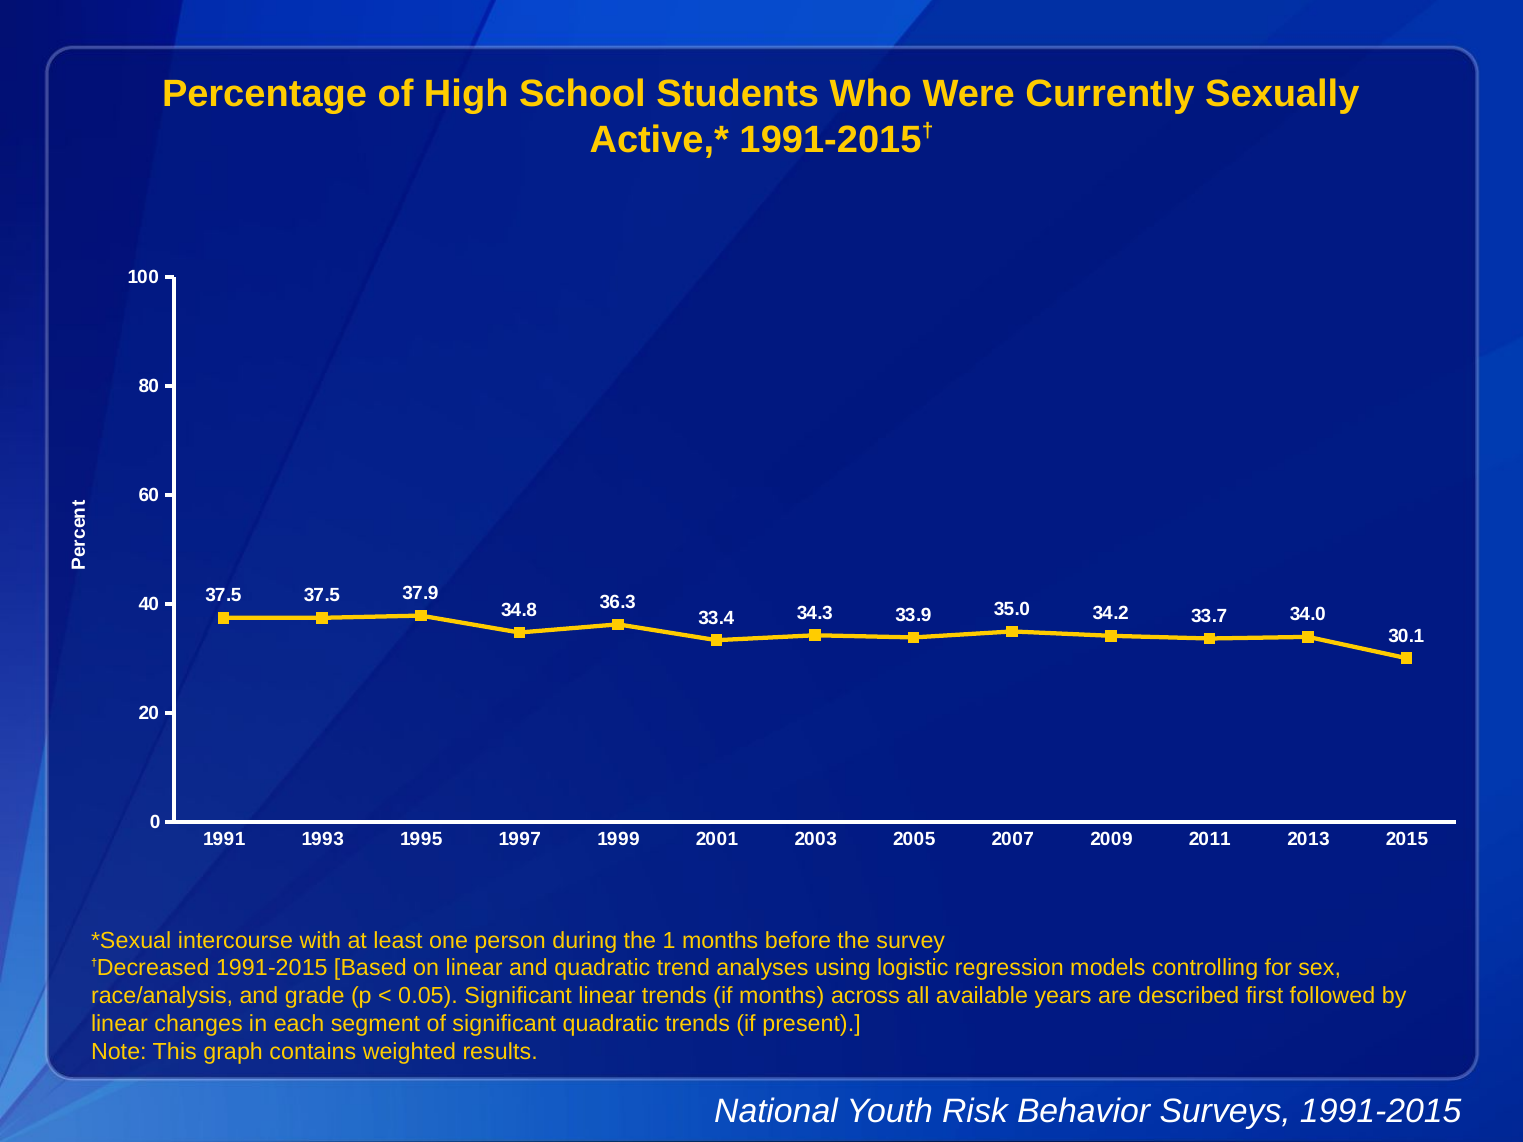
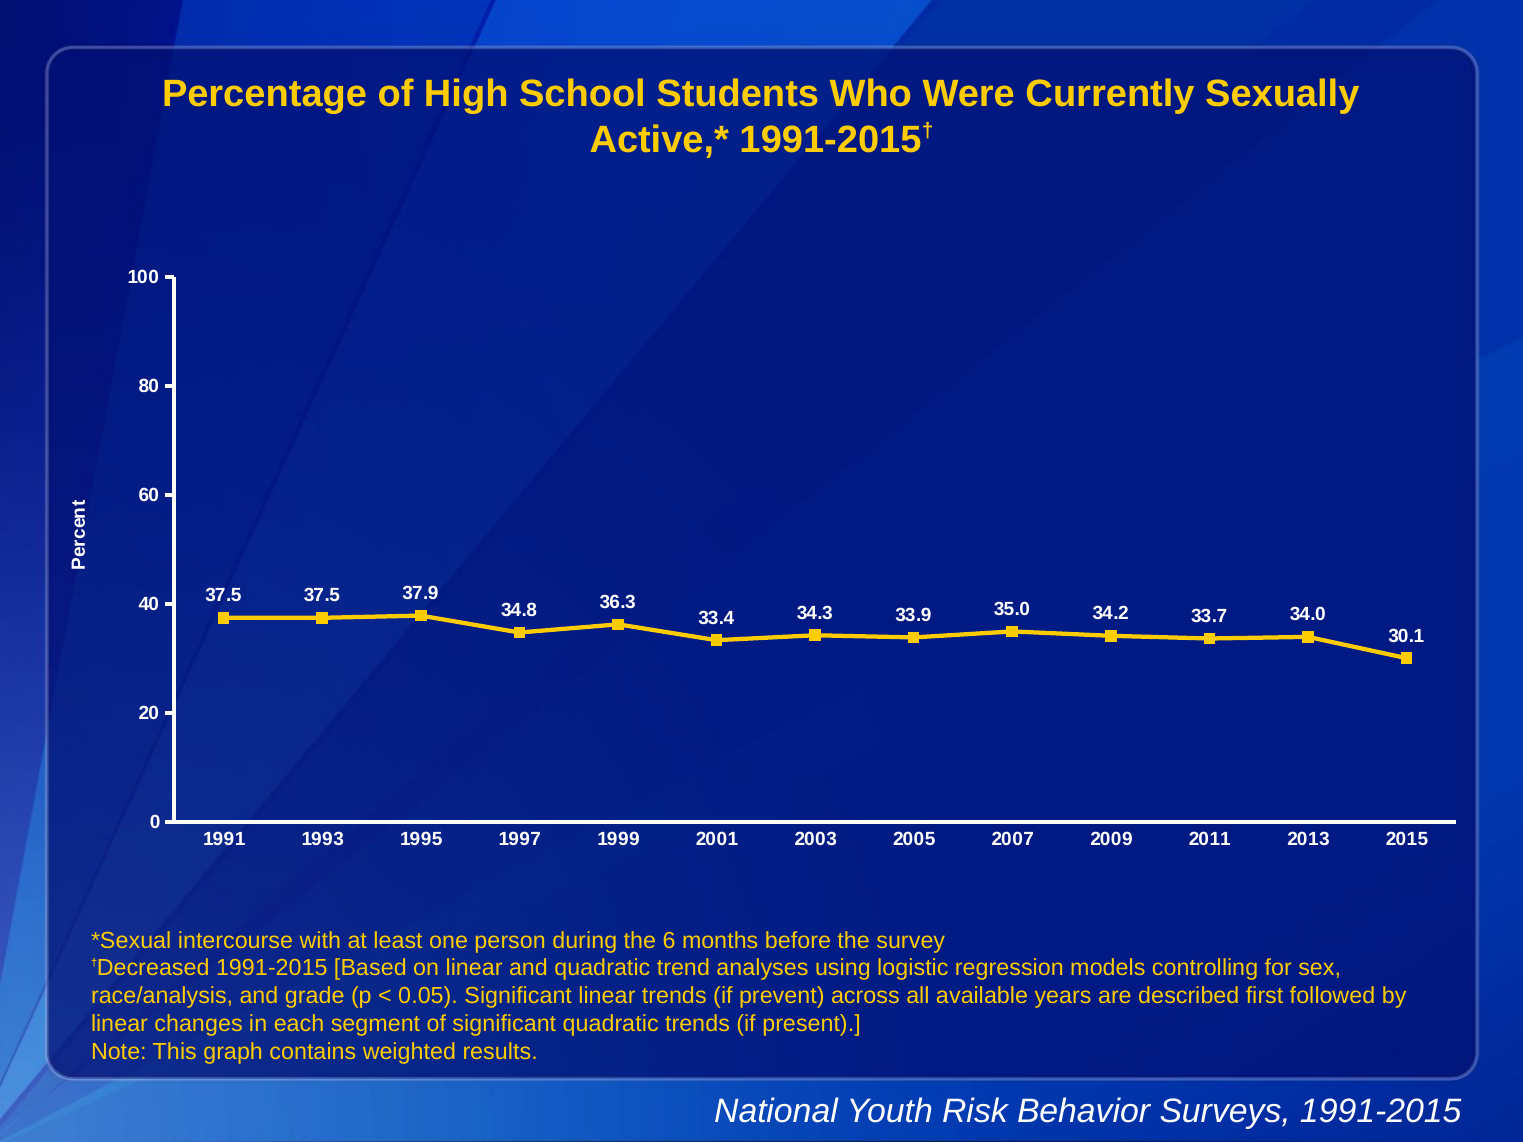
1: 1 -> 6 (669, 941)
if months: months -> prevent (782, 996)
